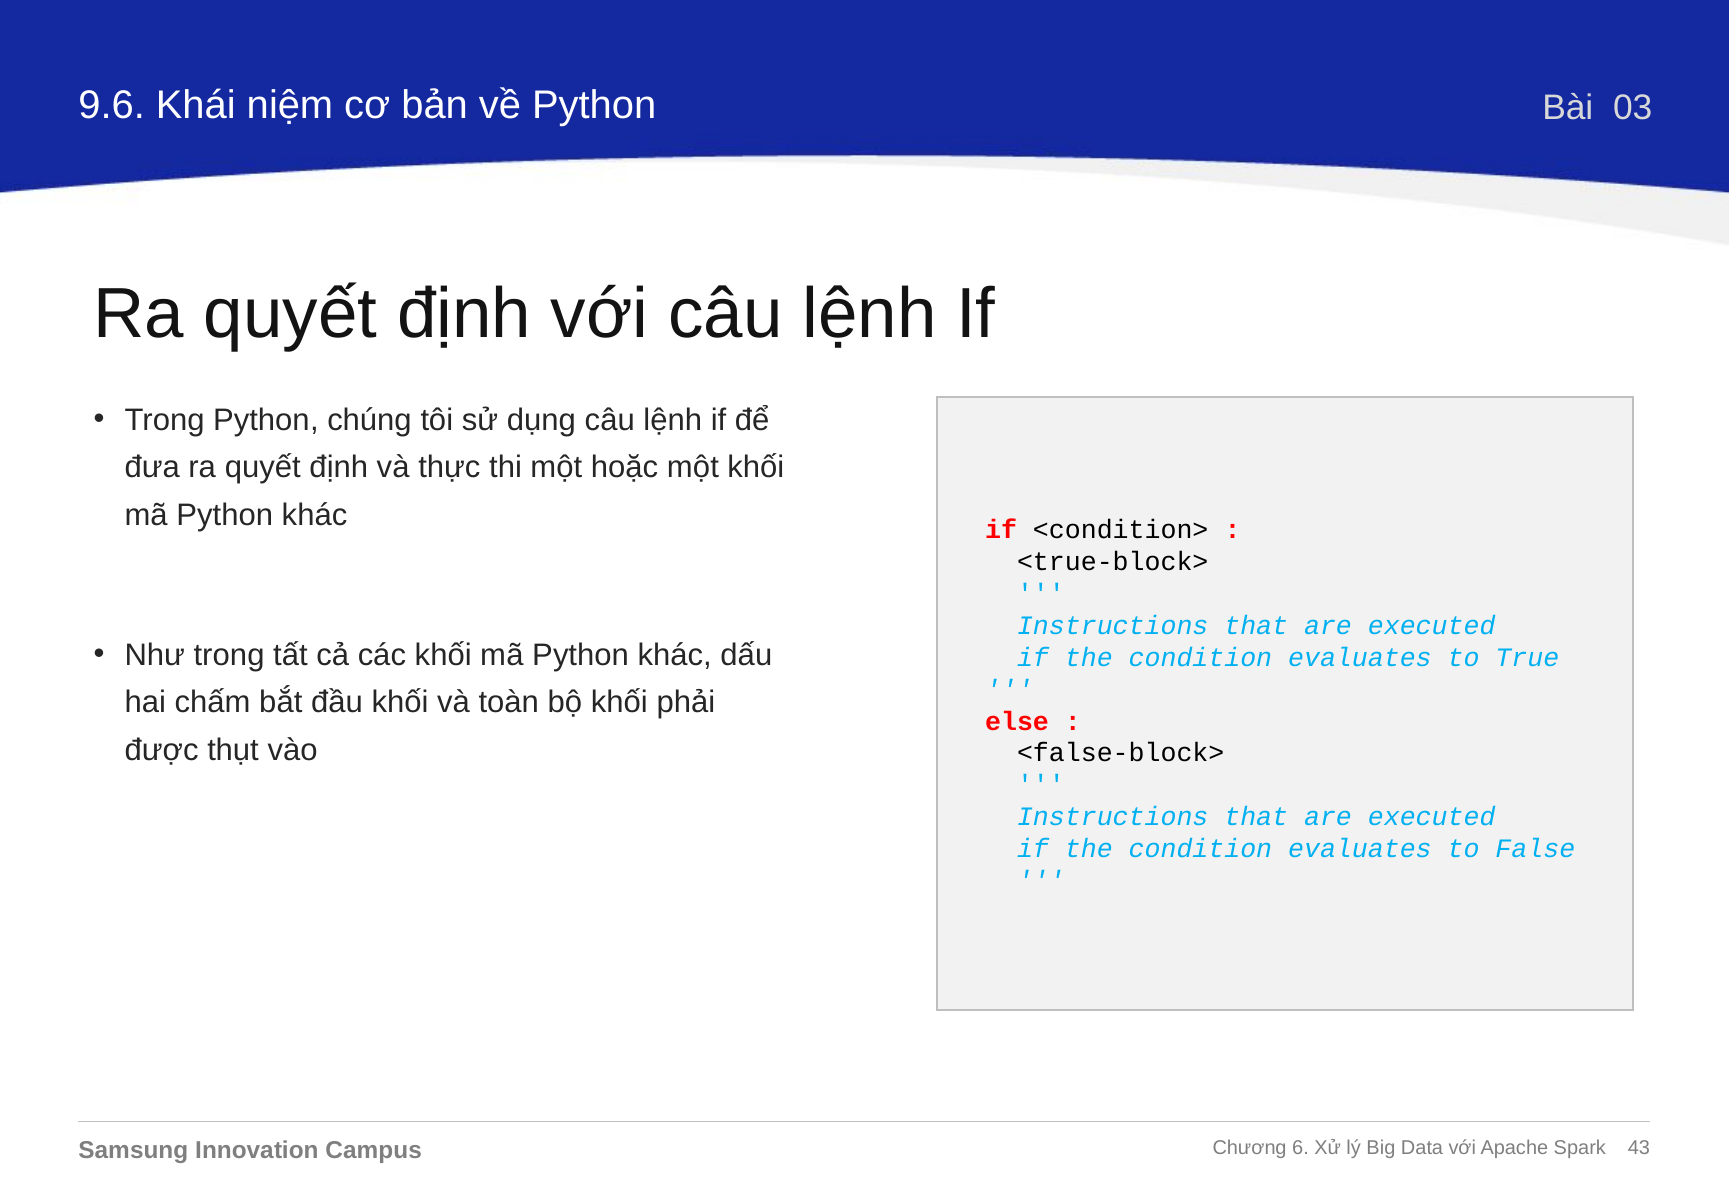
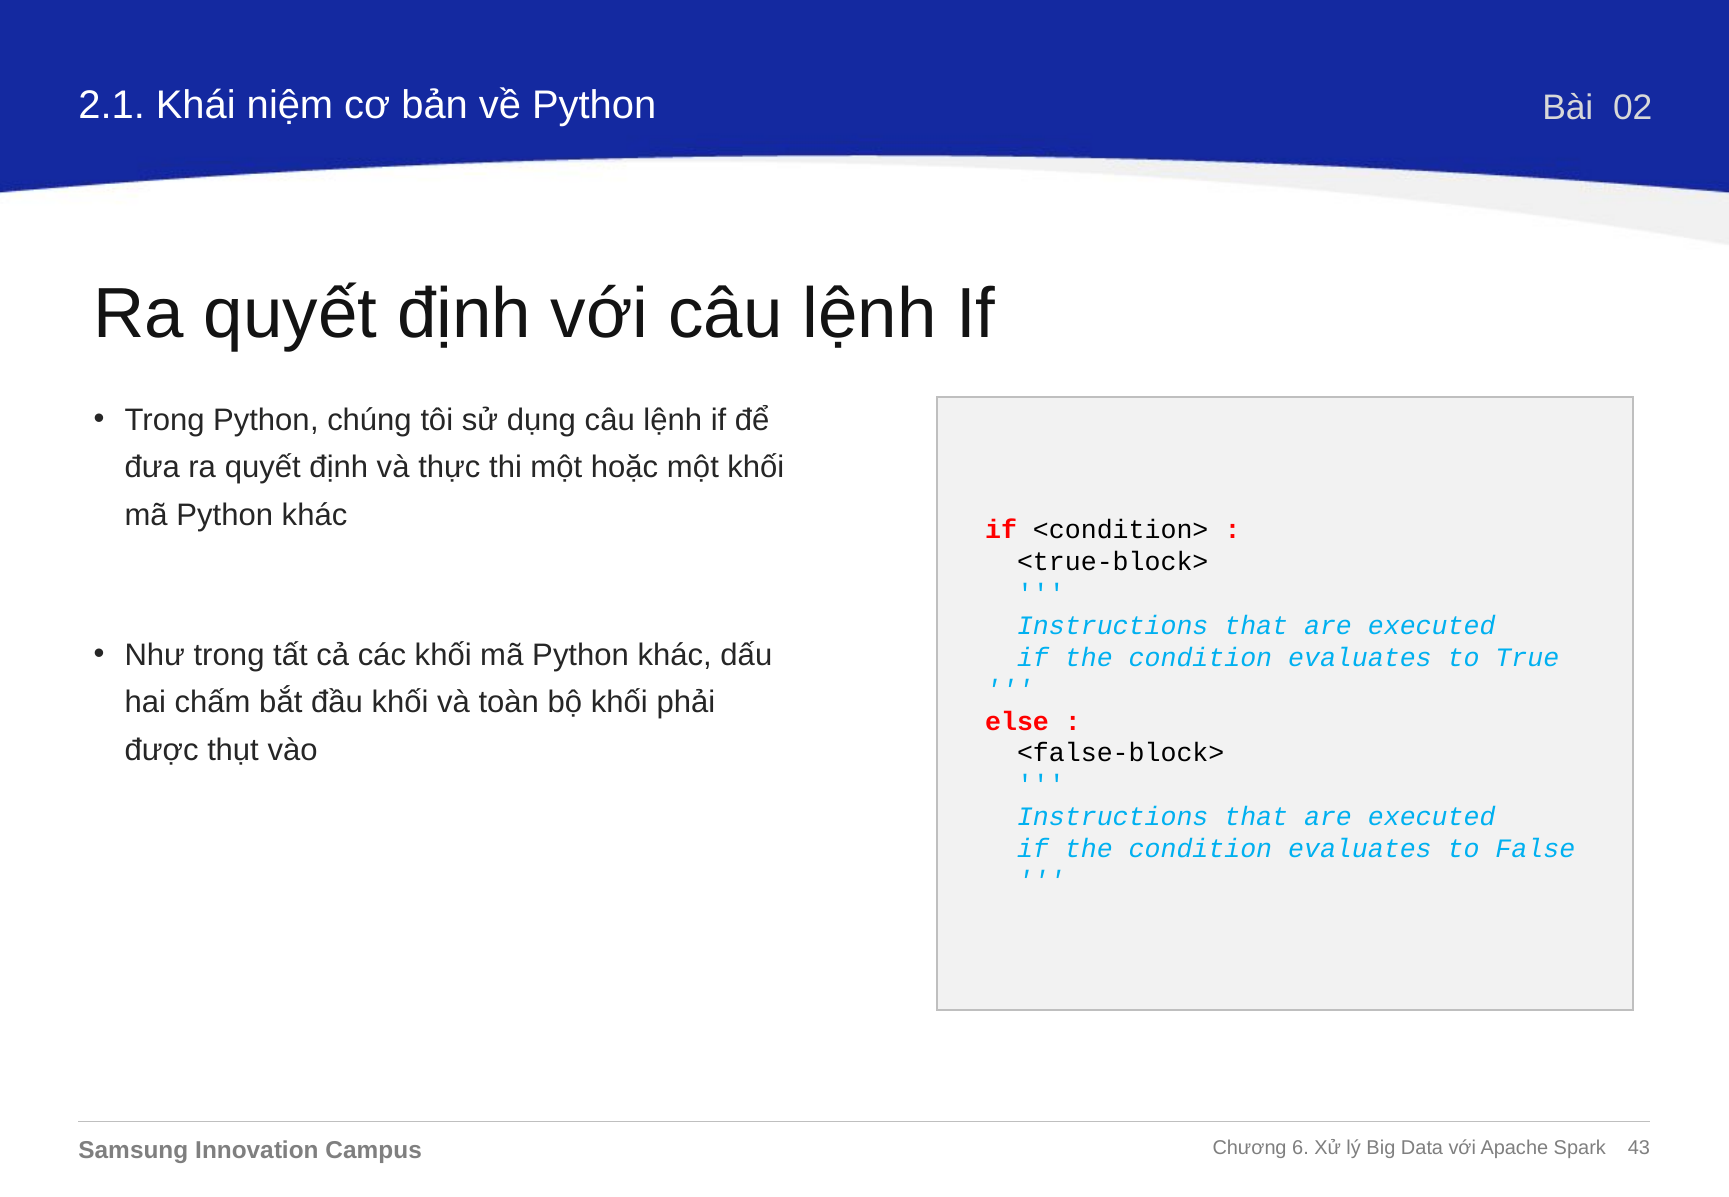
9.6: 9.6 -> 2.1 (112, 105)
03: 03 -> 02 (1633, 108)
